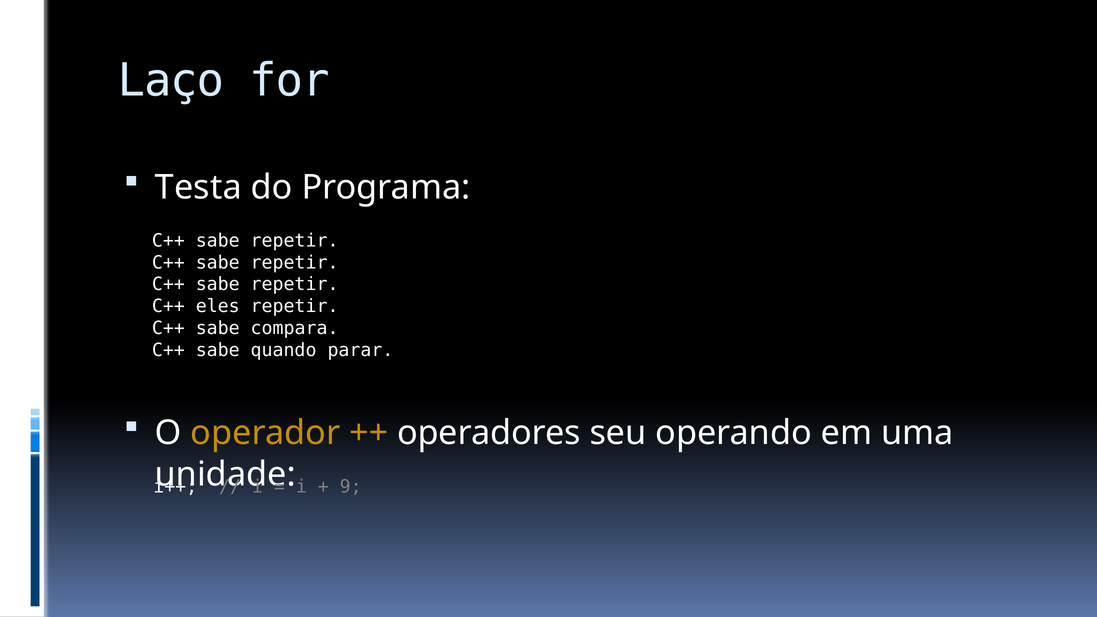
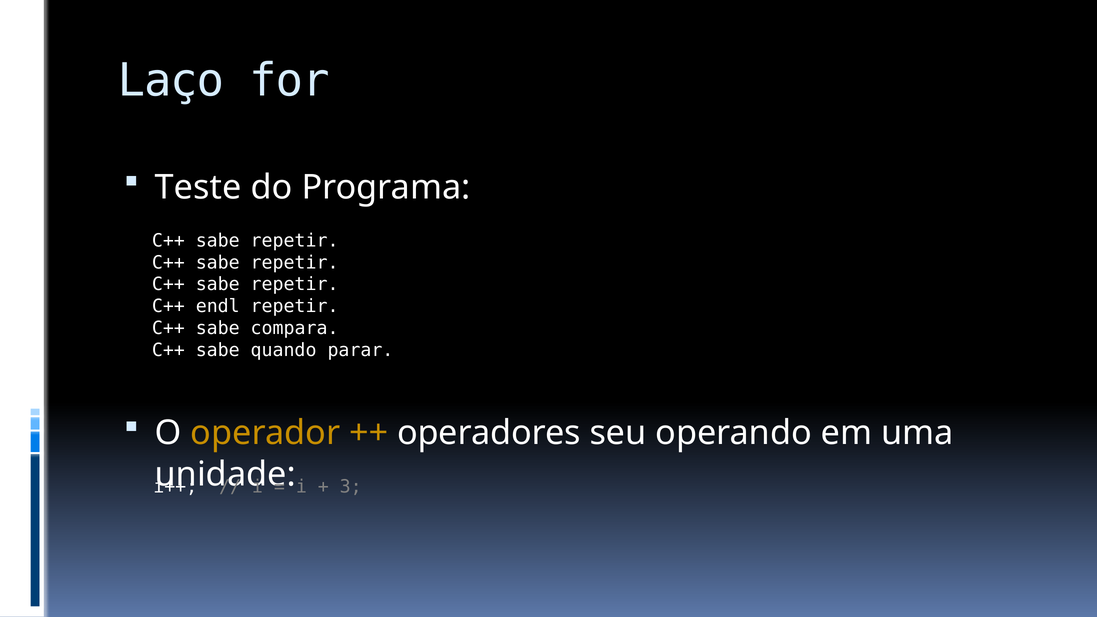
Testa: Testa -> Teste (198, 187)
eles: eles -> endl (218, 306)
9: 9 -> 3 (351, 487)
